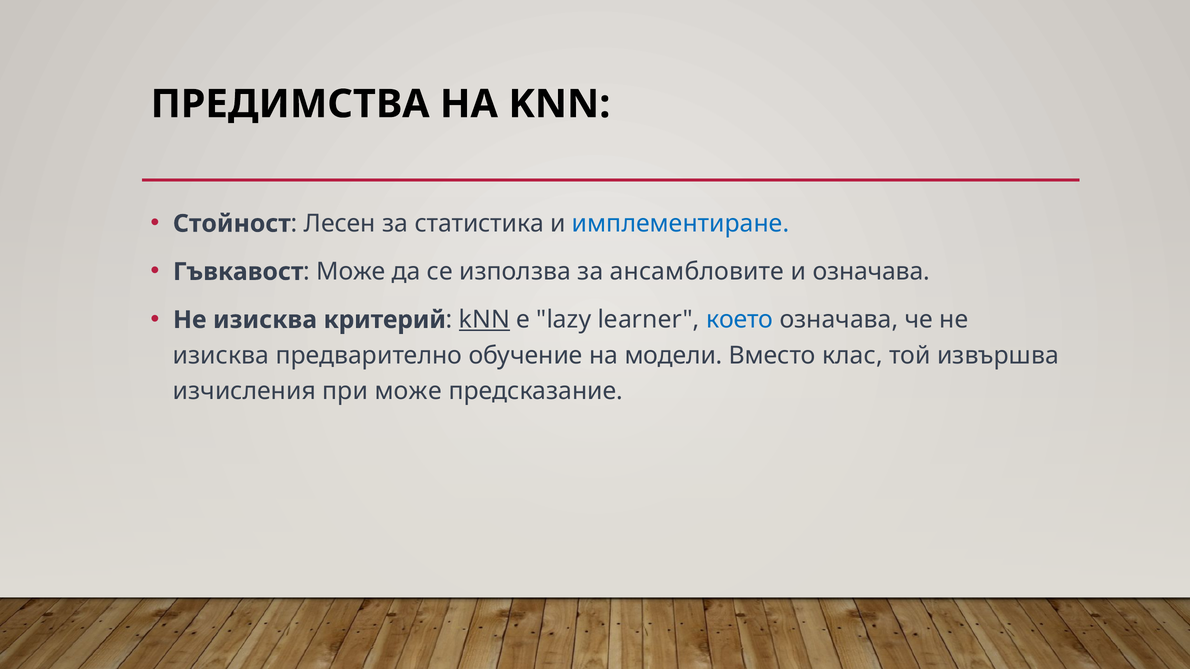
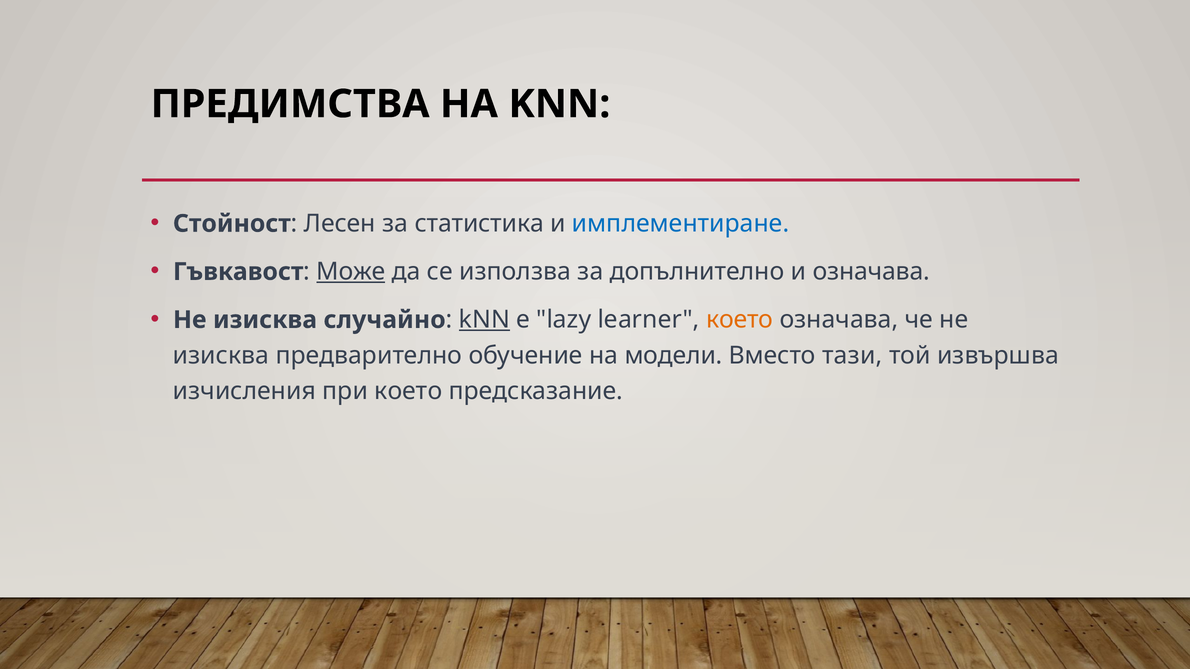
Може underline: none -> present (351, 272)
ансамбловите: ансамбловите -> допълнително (697, 272)
критерий: критерий -> случайно (385, 320)
което colour: blue -> orange (740, 320)
клас: клас -> тази (852, 356)
при може: може -> което (408, 391)
